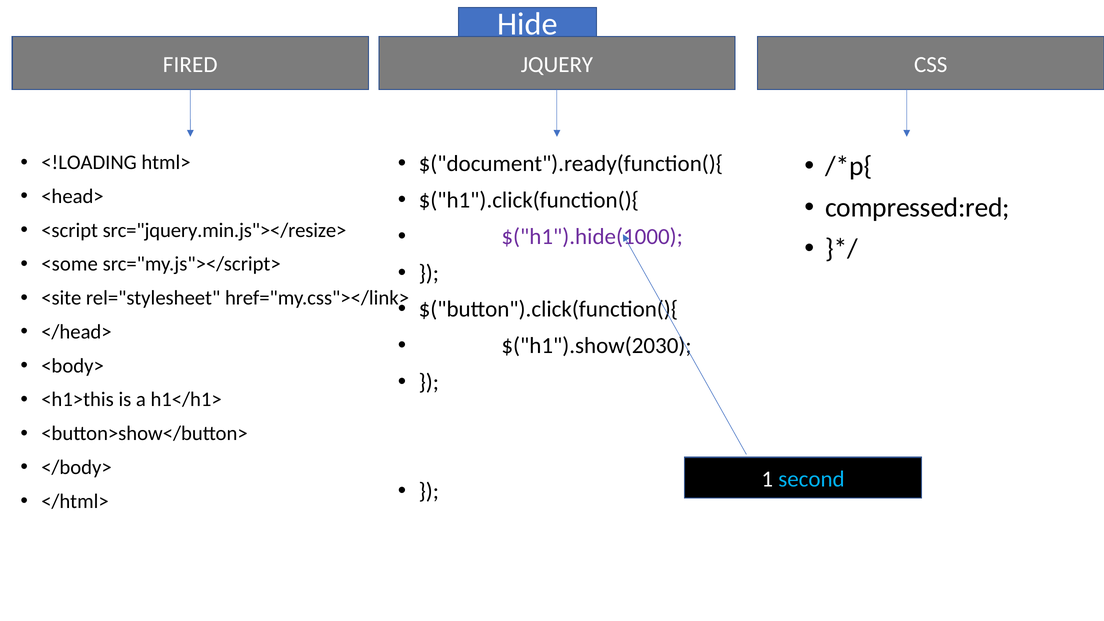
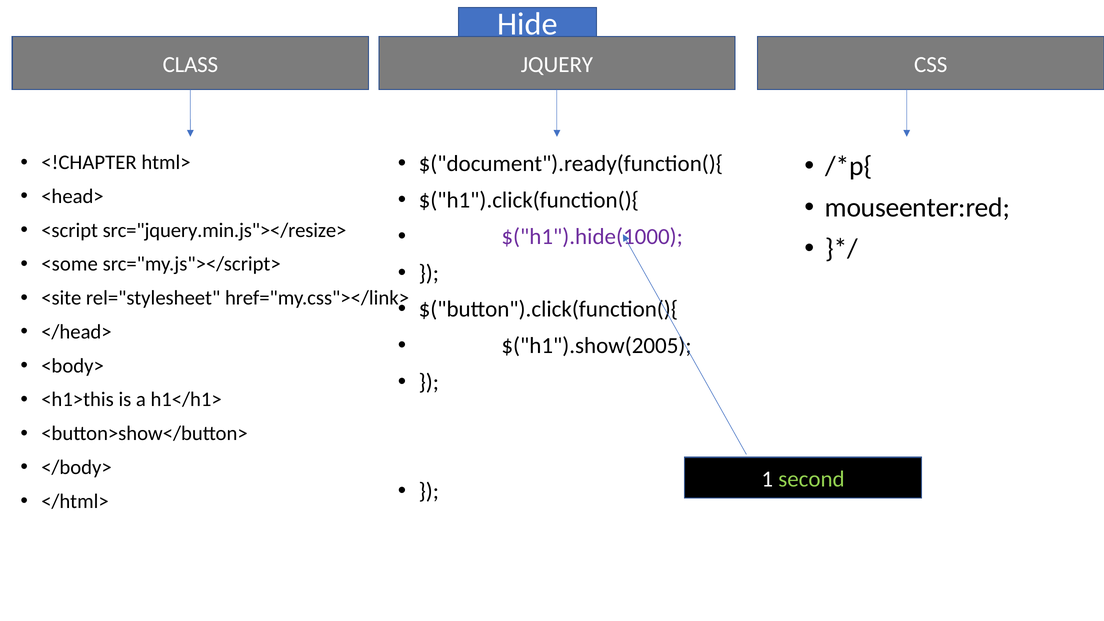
FIRED: FIRED -> CLASS (190, 65)
<!LOADING: <!LOADING -> <!CHAPTER (89, 163)
compressed:red: compressed:red -> mouseenter:red (917, 208)
$("h1").show(2030: $("h1").show(2030 -> $("h1").show(2005 (597, 346)
second colour: light blue -> light green (811, 479)
